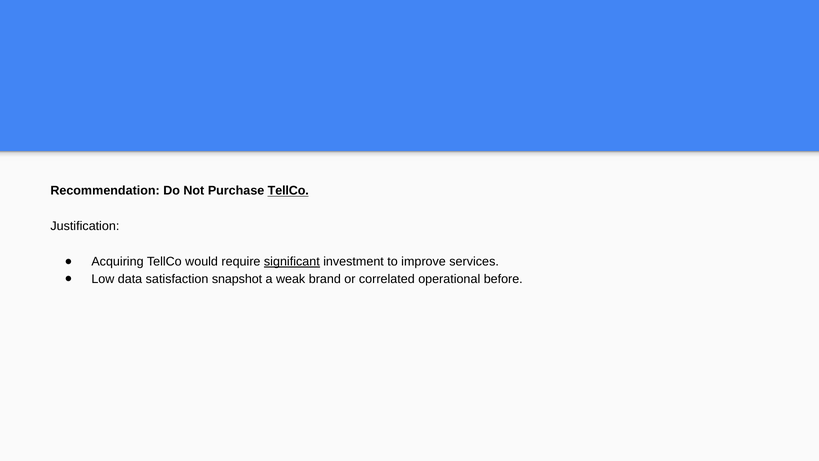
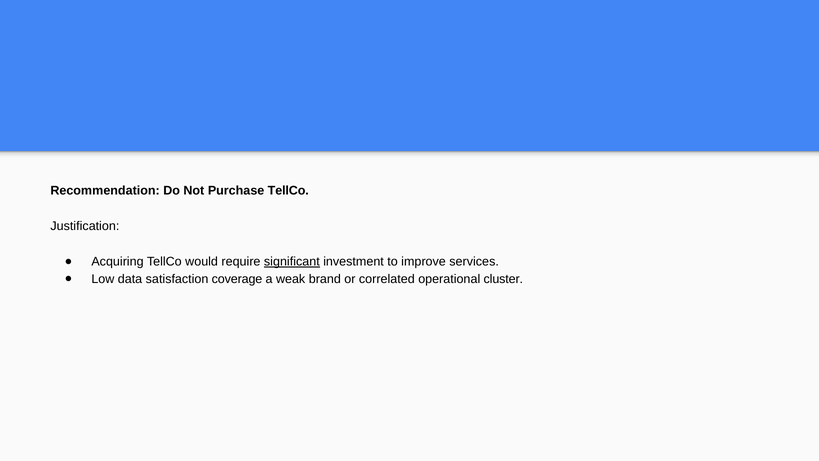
TellCo underline: present -> none (288, 191)
snapshot: snapshot -> coverage (237, 279)
before: before -> cluster (503, 279)
